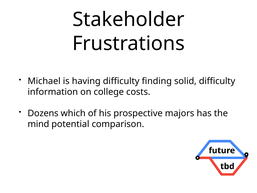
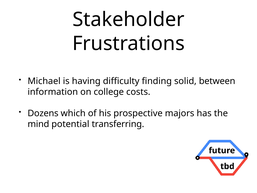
solid difficulty: difficulty -> between (217, 81)
comparison: comparison -> transferring (118, 124)
